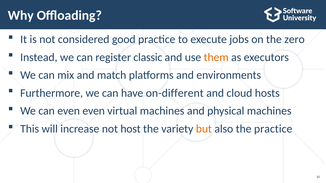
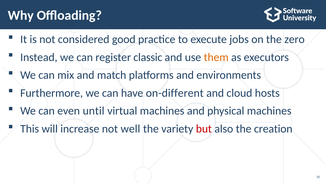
even even: even -> until (94, 111)
host: host -> well (130, 129)
but colour: orange -> red (204, 129)
the practice: practice -> creation (273, 129)
